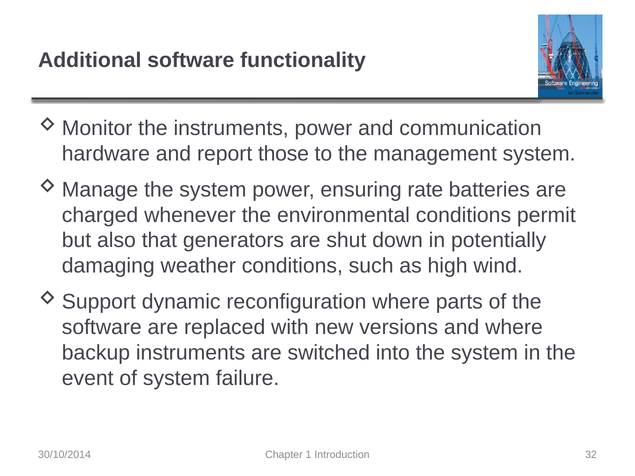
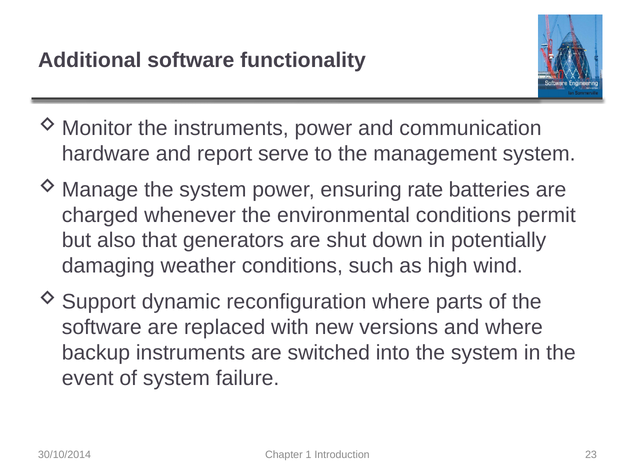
those: those -> serve (283, 154)
32: 32 -> 23 (591, 455)
